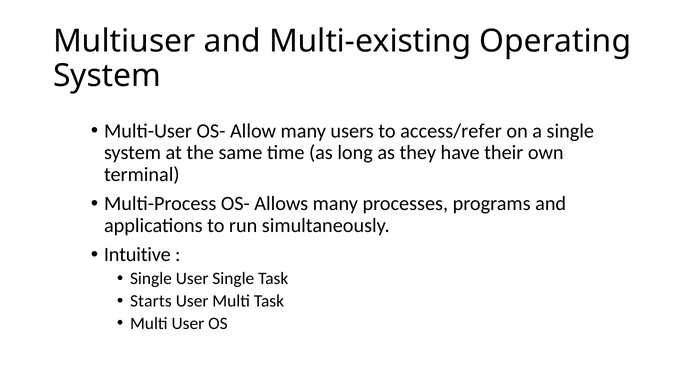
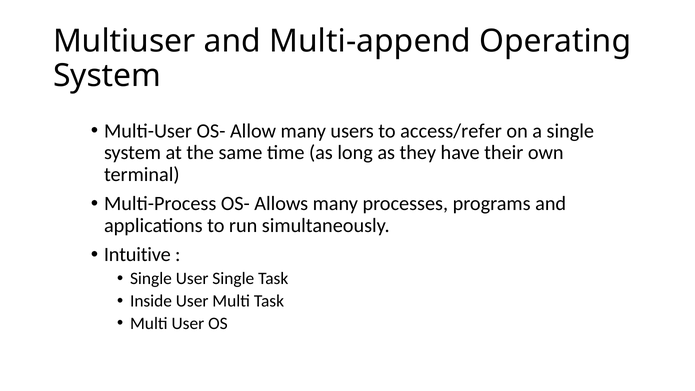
Multi-existing: Multi-existing -> Multi-append (370, 41)
Starts: Starts -> Inside (151, 301)
